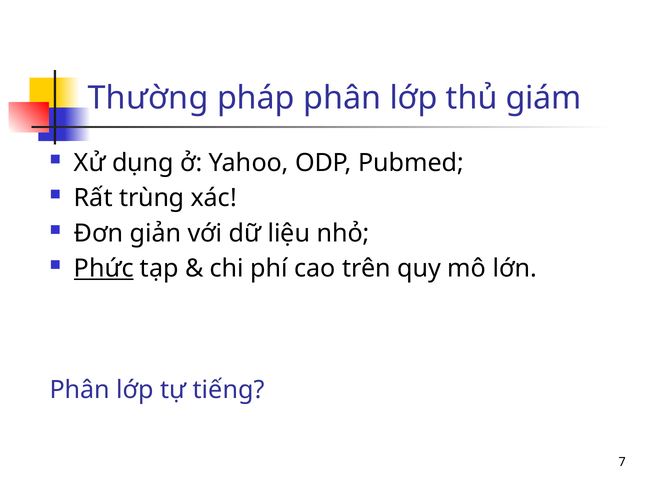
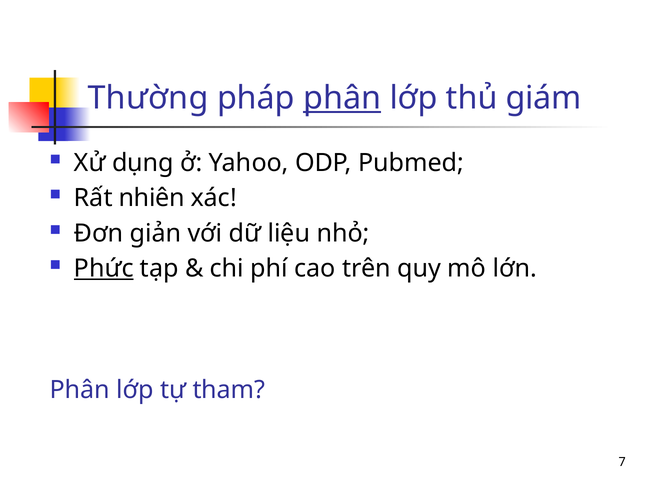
phân underline: none -> present (342, 98)
trùng: trùng -> nhiên (152, 198)
tiếng: tiếng -> tham (229, 389)
